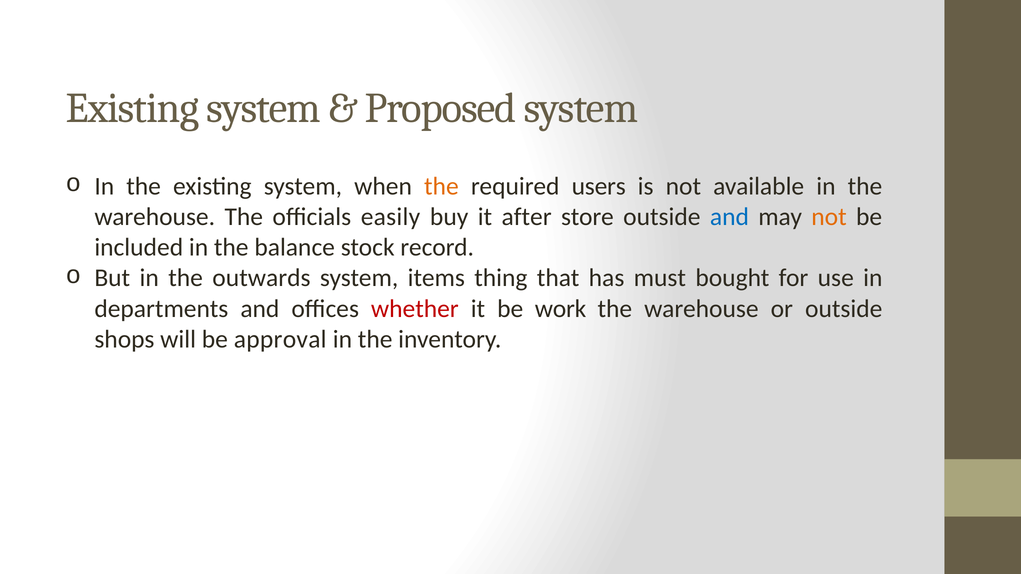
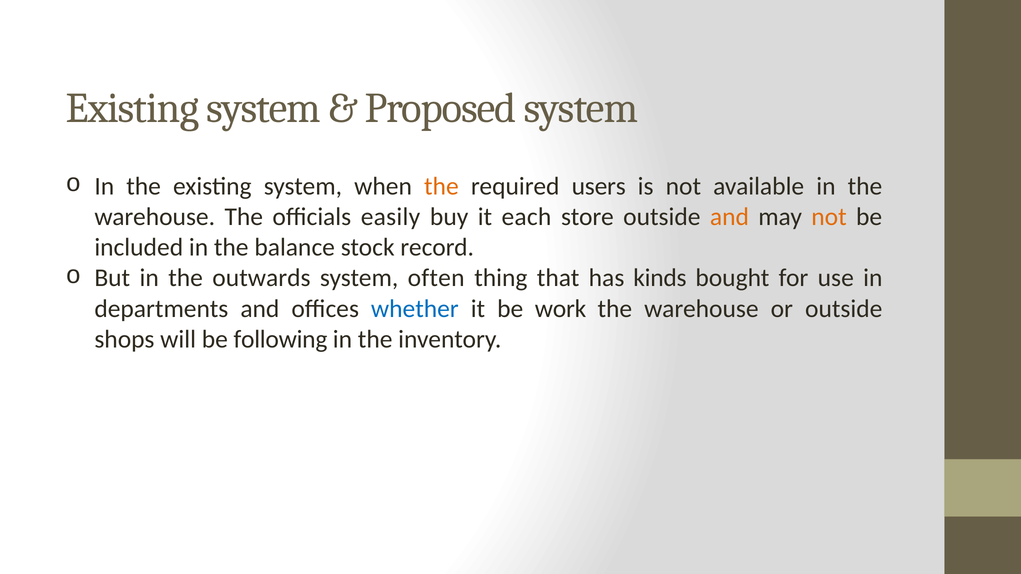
after: after -> each (526, 217)
and colour: blue -> orange (729, 217)
items: items -> often (436, 278)
must: must -> kinds (660, 278)
whether colour: red -> blue (415, 309)
approval: approval -> following (280, 340)
